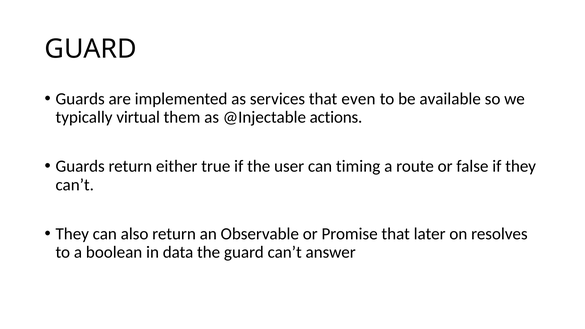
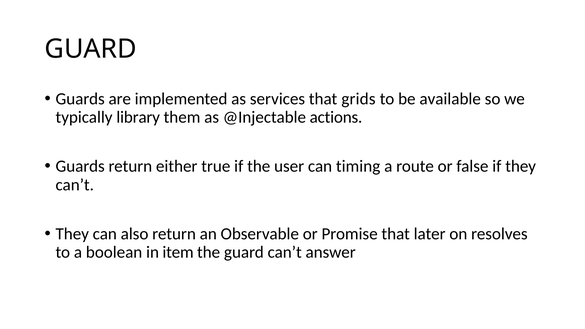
even: even -> grids (358, 99)
virtual: virtual -> library (138, 117)
data: data -> item (178, 252)
